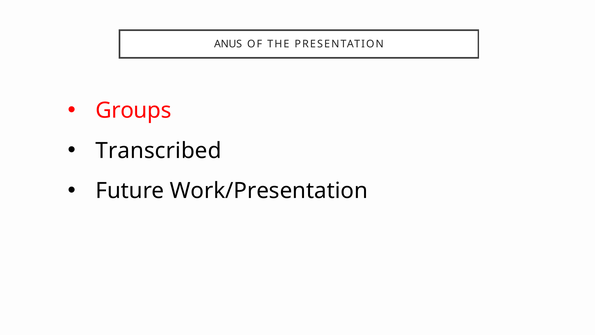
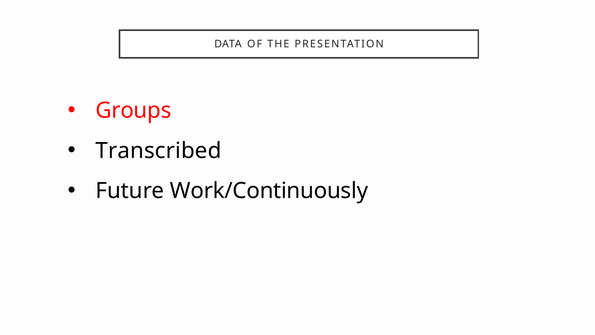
ANUS: ANUS -> DATA (228, 44)
Work/Presentation: Work/Presentation -> Work/Continuously (269, 191)
